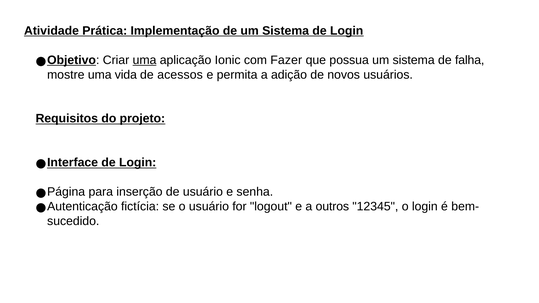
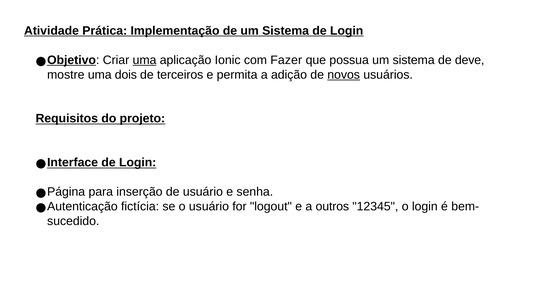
falha: falha -> deve (470, 60)
vida: vida -> dois (126, 75)
acessos: acessos -> terceiros (180, 75)
novos underline: none -> present (344, 75)
